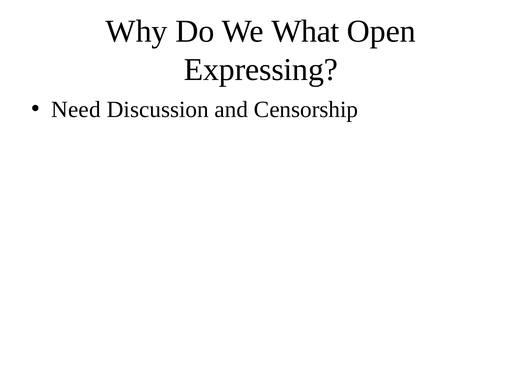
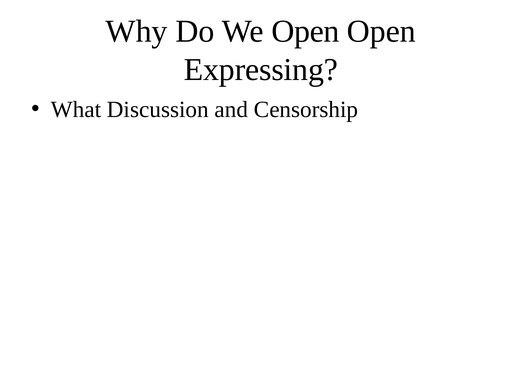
We What: What -> Open (305, 31)
Need: Need -> What (76, 110)
